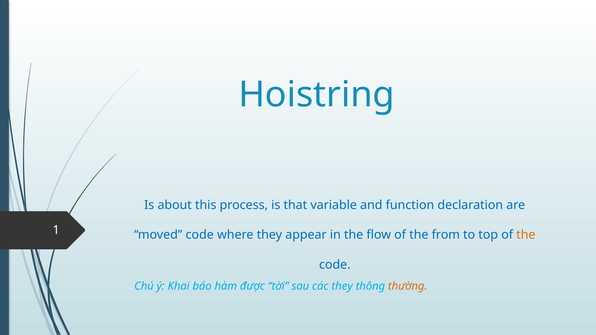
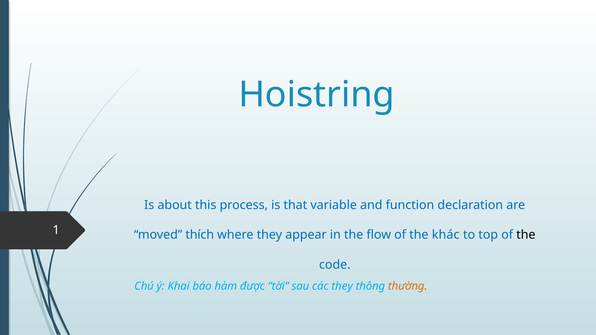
moved code: code -> thích (200, 235)
from: from -> khác (446, 235)
the colour: orange -> black (526, 235)
